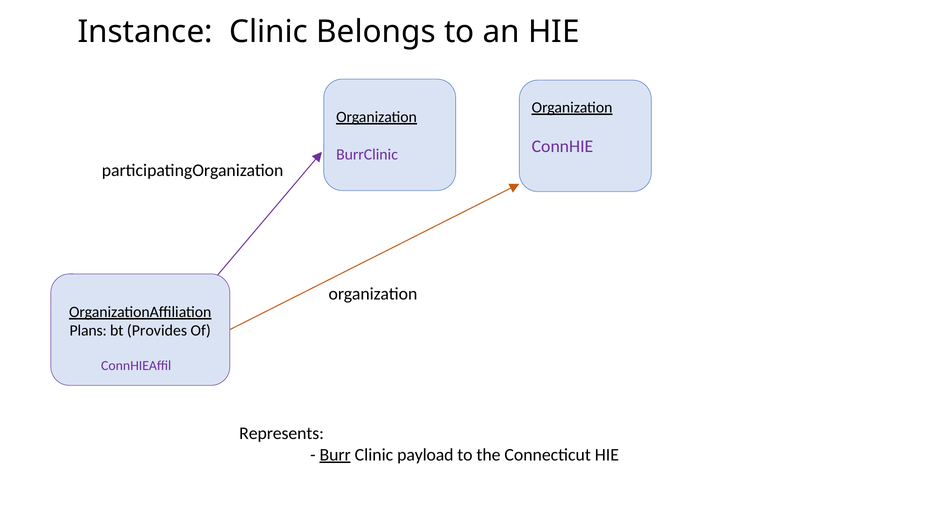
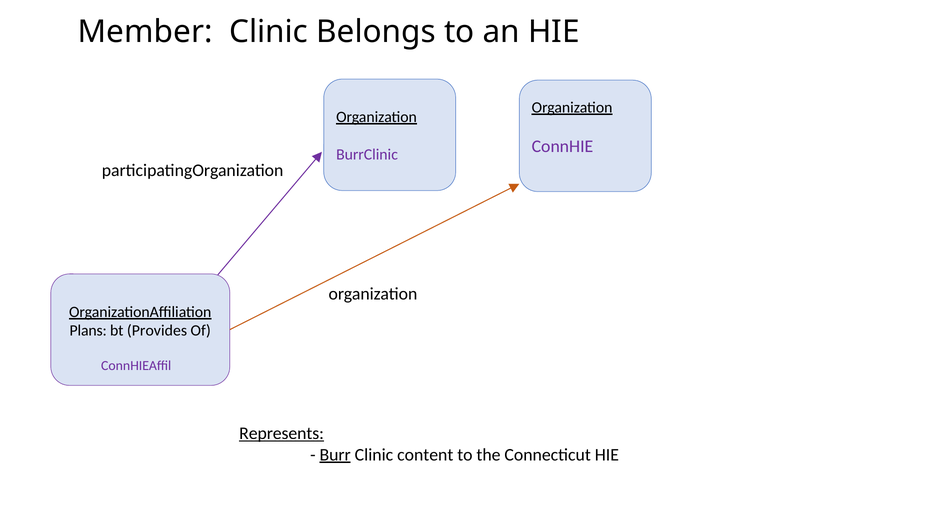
Instance: Instance -> Member (145, 32)
Represents underline: none -> present (282, 433)
payload: payload -> content (425, 455)
